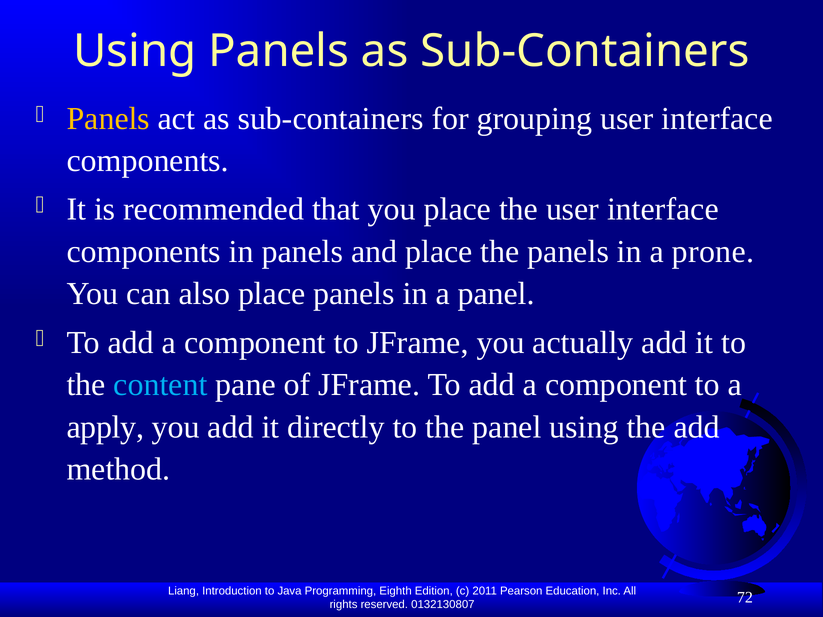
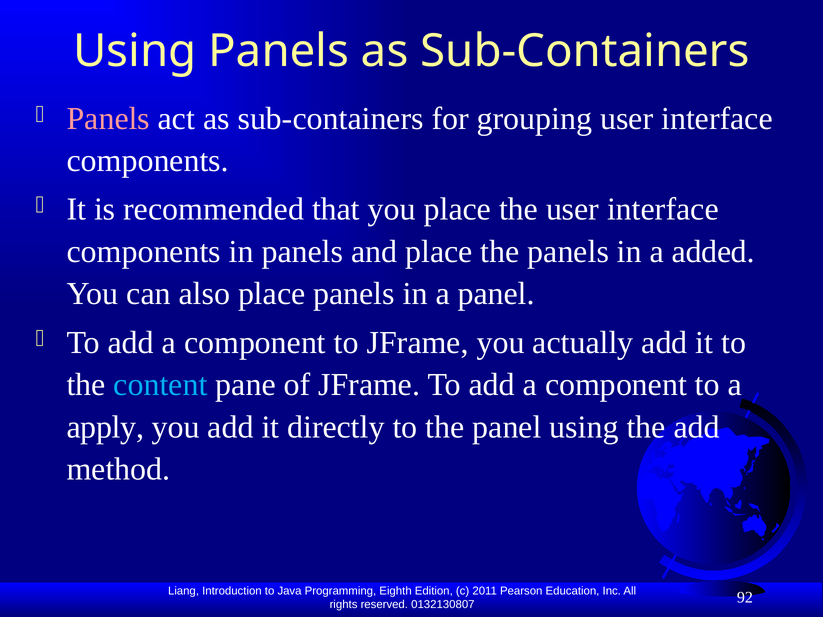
Panels colour: yellow -> pink (108, 119)
prone: prone -> added (713, 252)
72: 72 -> 92 (745, 598)
